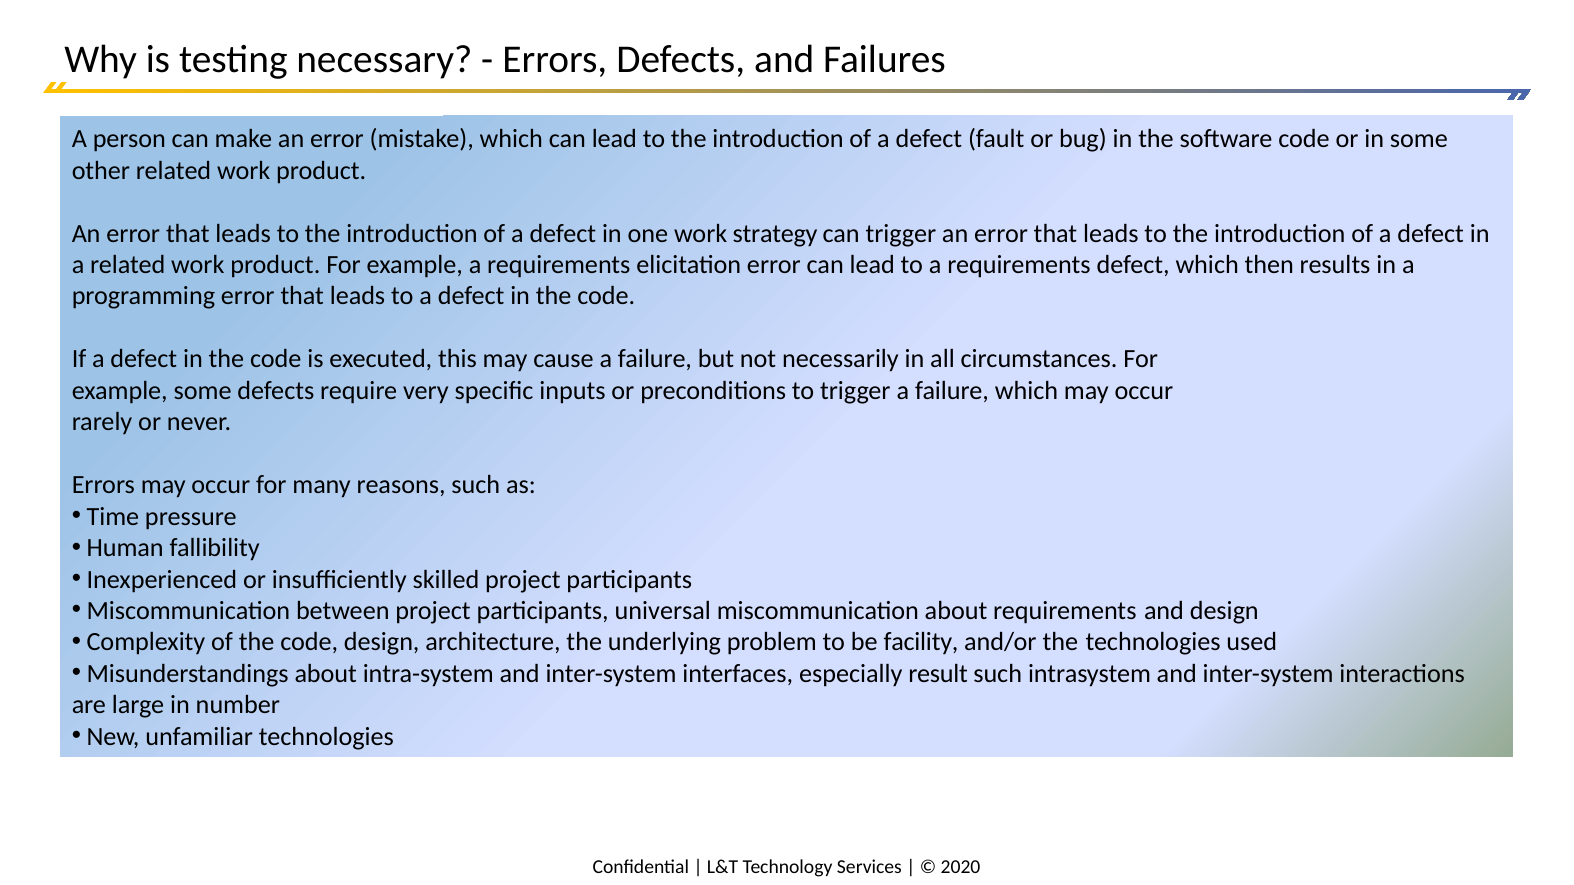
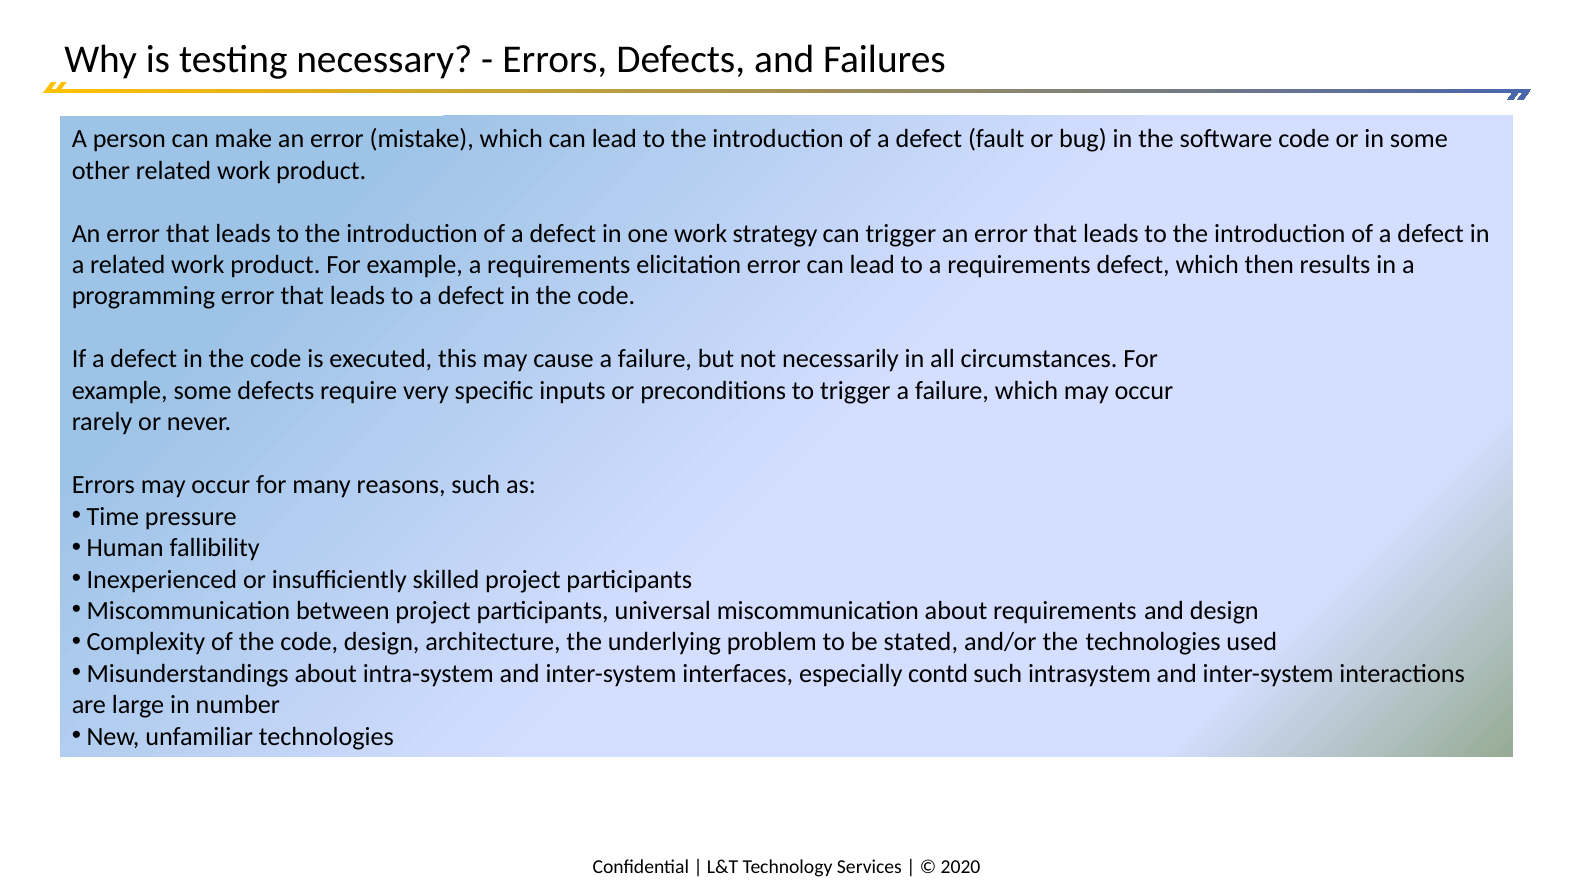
facility: facility -> stated (921, 643)
result: result -> contd (938, 674)
